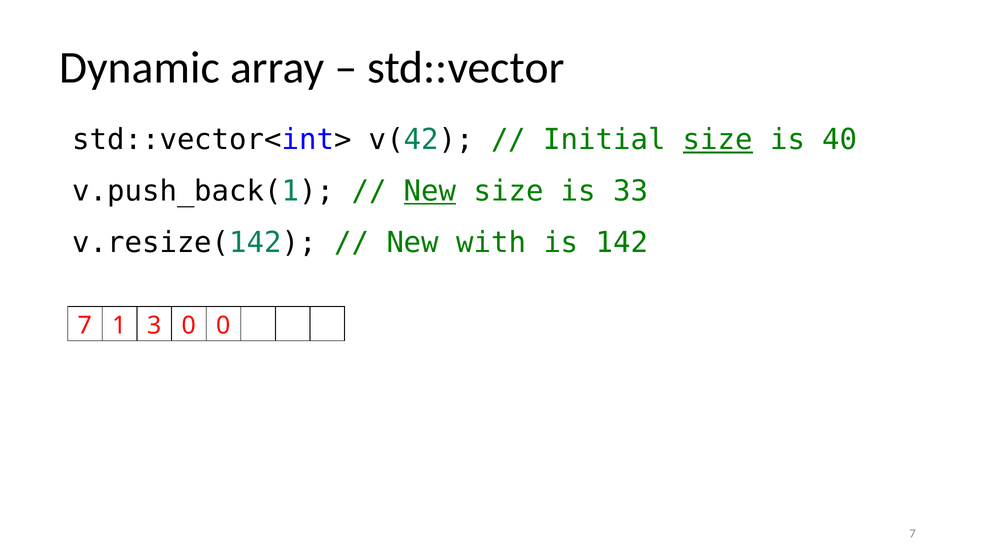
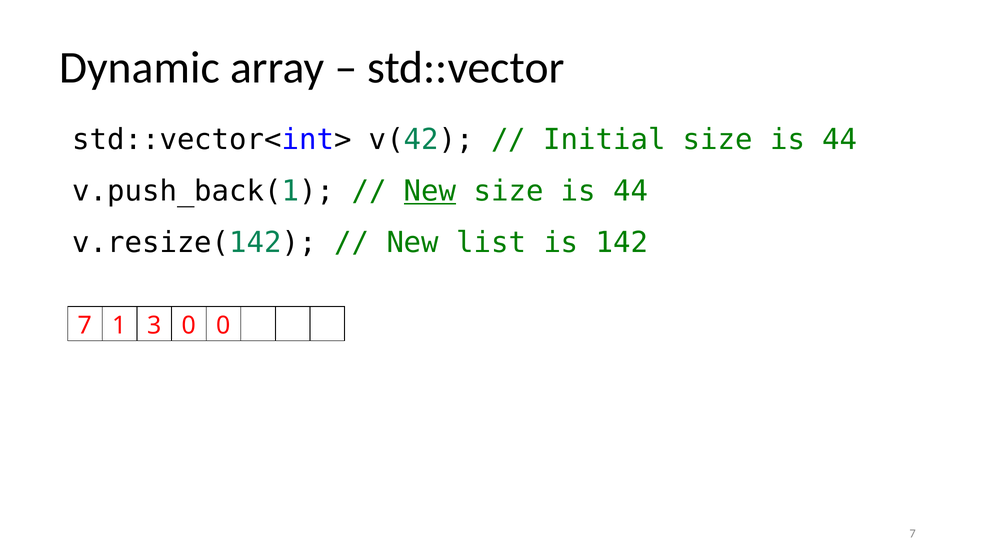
size underline: present -> none (718, 140)
40: 40 -> 44 (840, 140)
33: 33 -> 44 (631, 191)
with: with -> list (491, 243)
